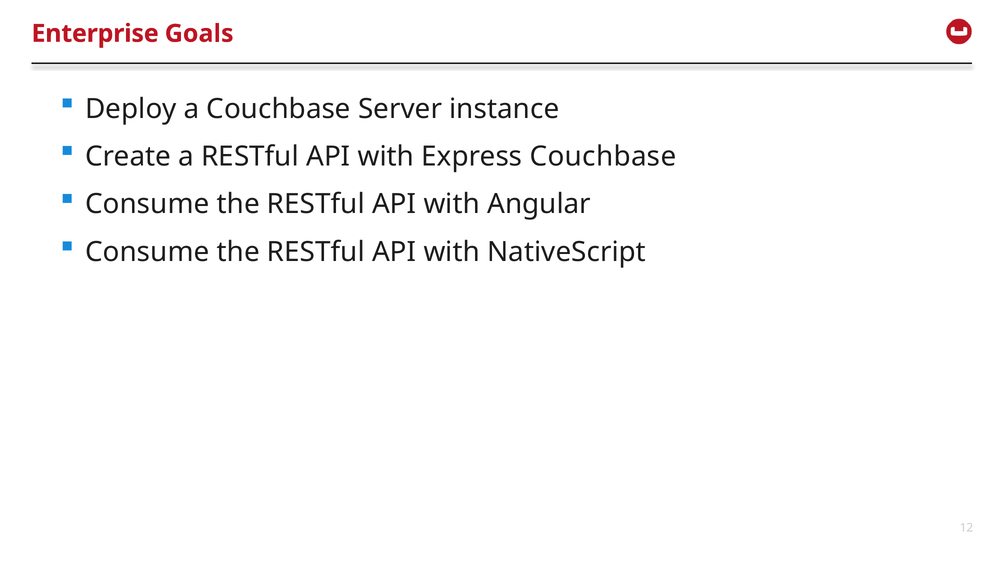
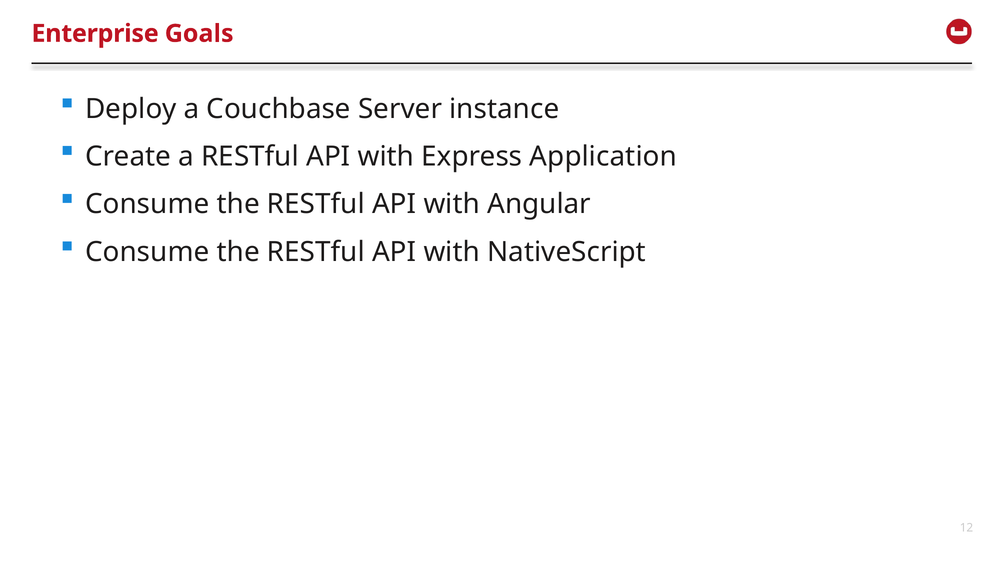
Express Couchbase: Couchbase -> Application (603, 157)
